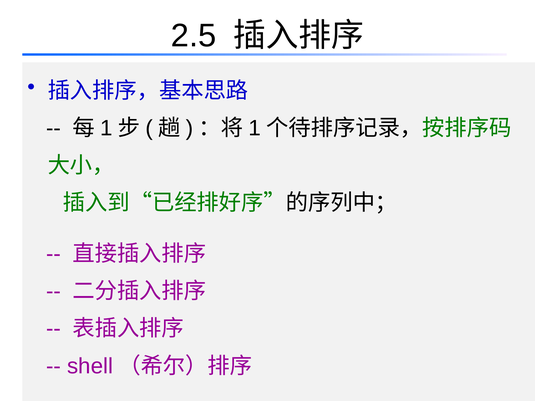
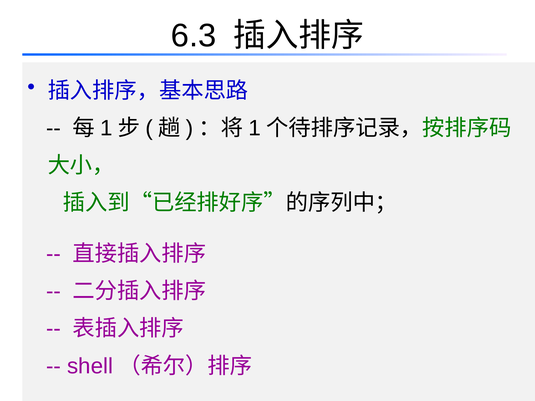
2.5: 2.5 -> 6.3 (194, 36)
